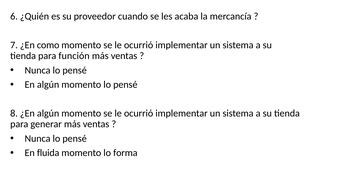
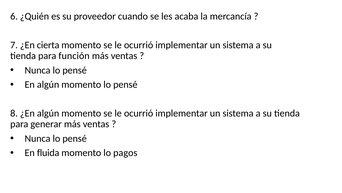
como: como -> cierta (48, 45)
forma: forma -> pagos (125, 152)
